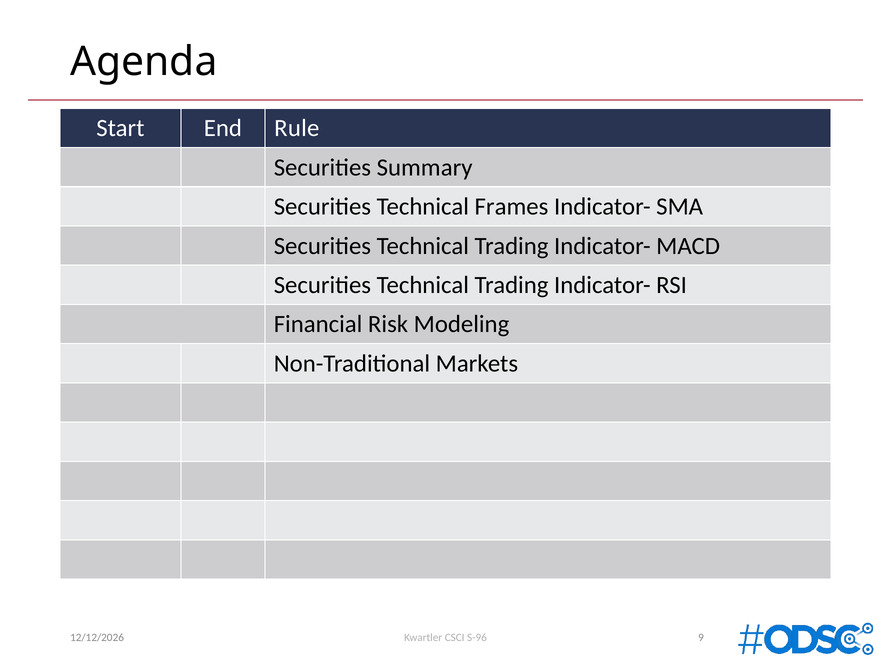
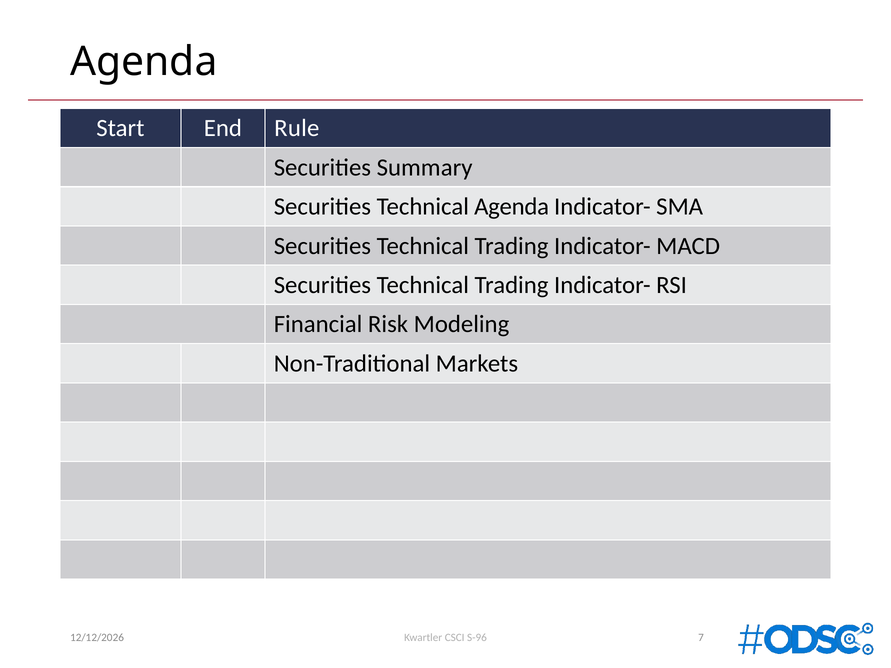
Technical Frames: Frames -> Agenda (512, 207)
9: 9 -> 7 (701, 638)
